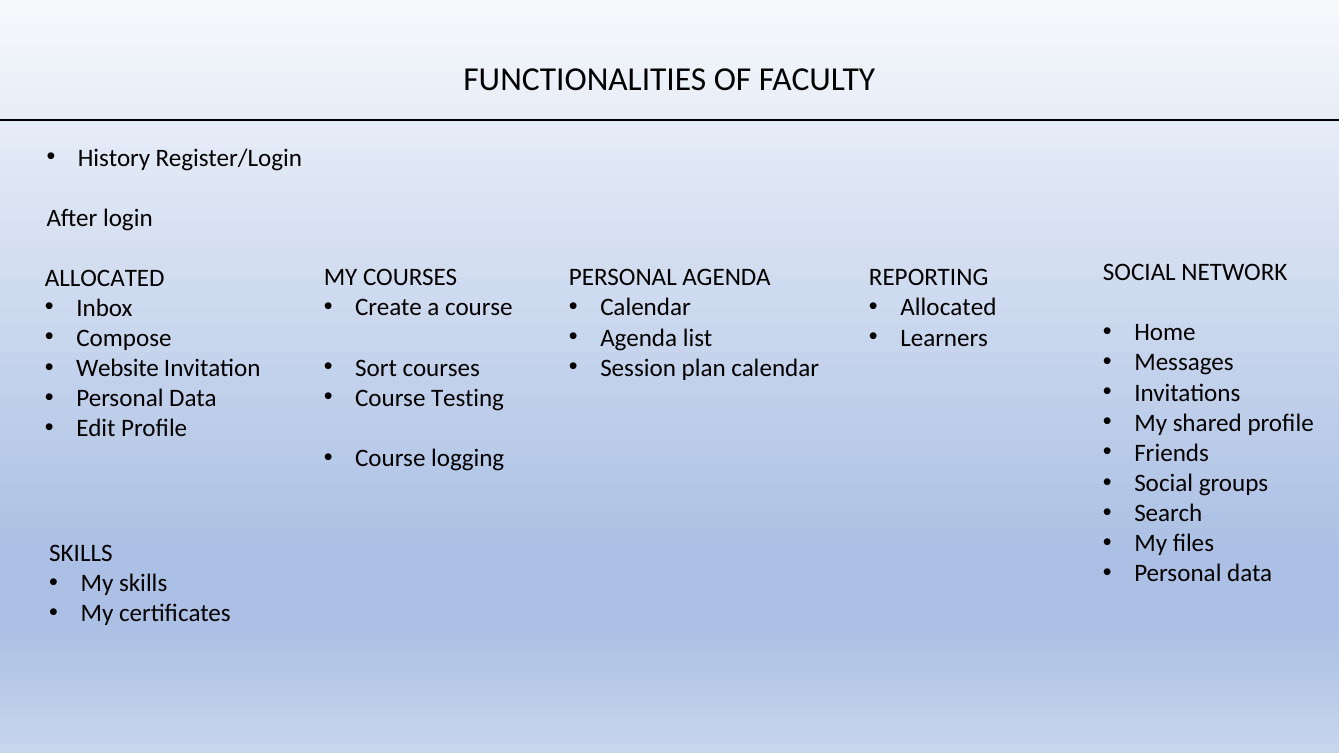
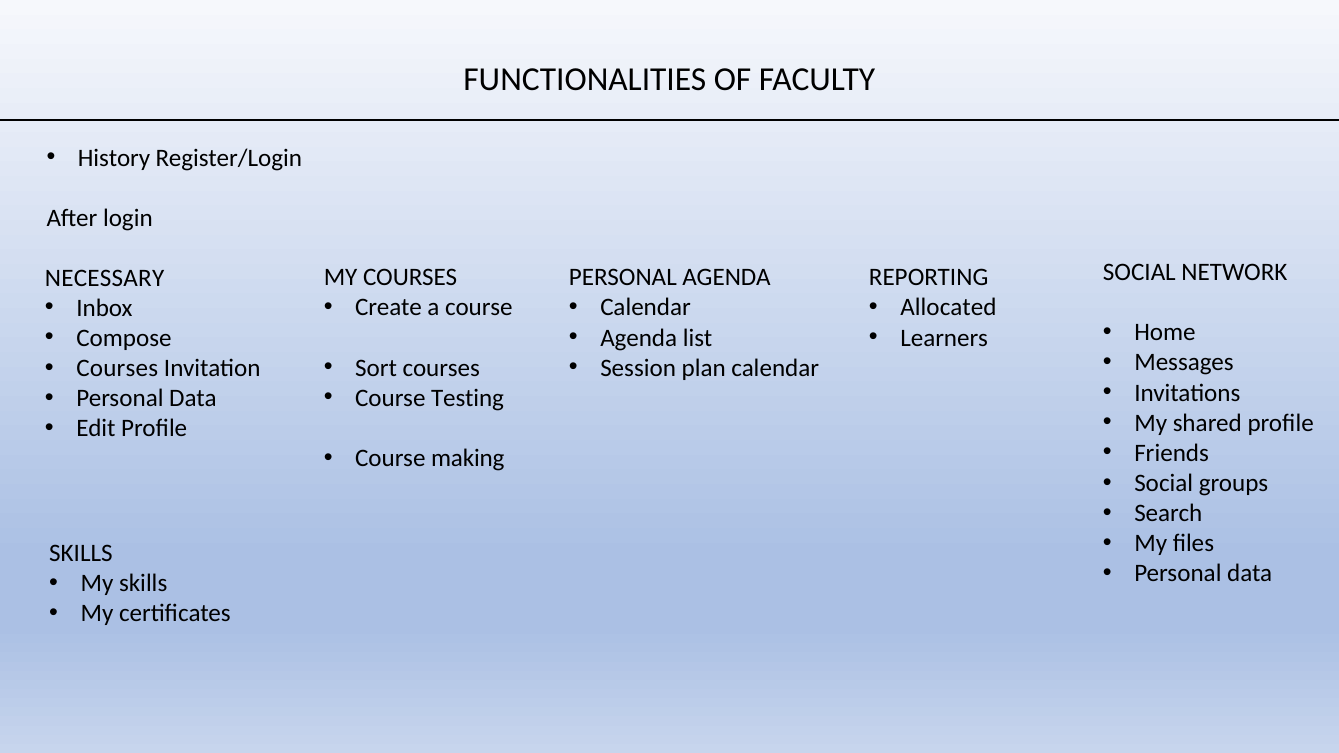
ALLOCATED: ALLOCATED -> NECESSARY (105, 278)
Website: Website -> Courses (117, 368)
logging: logging -> making (468, 458)
